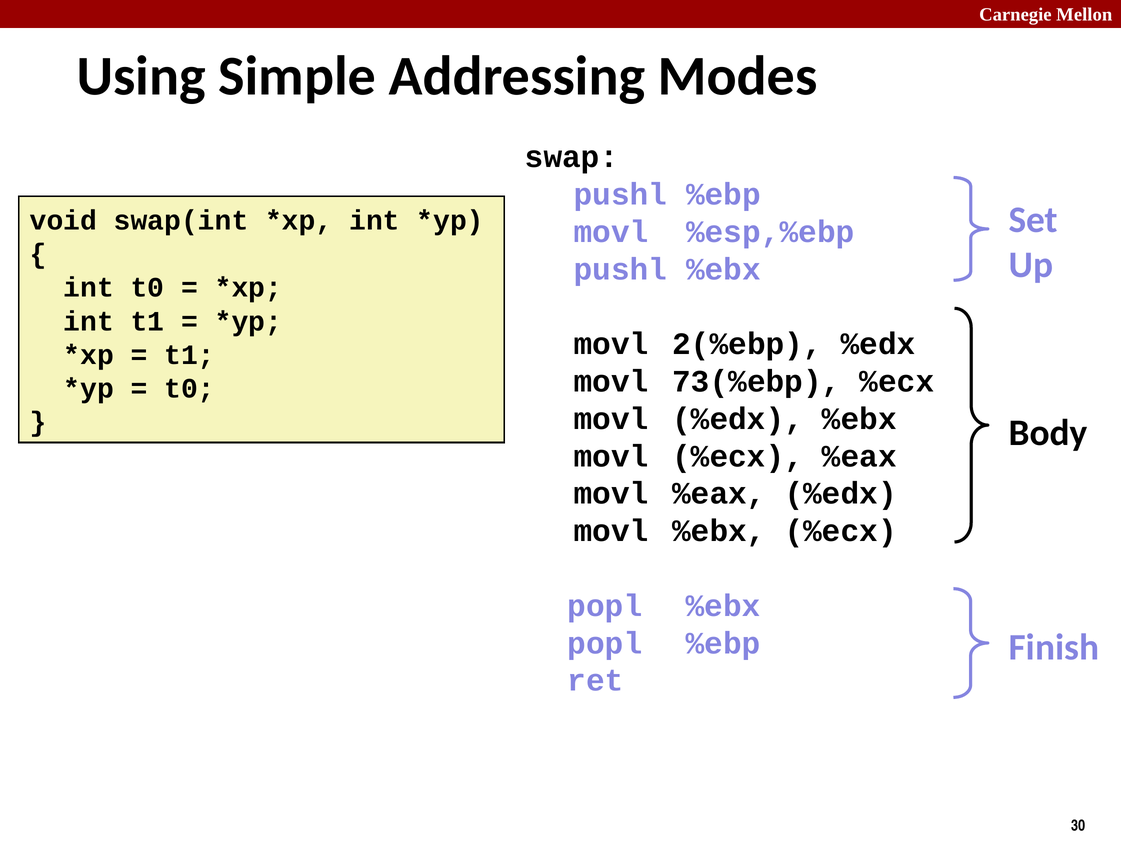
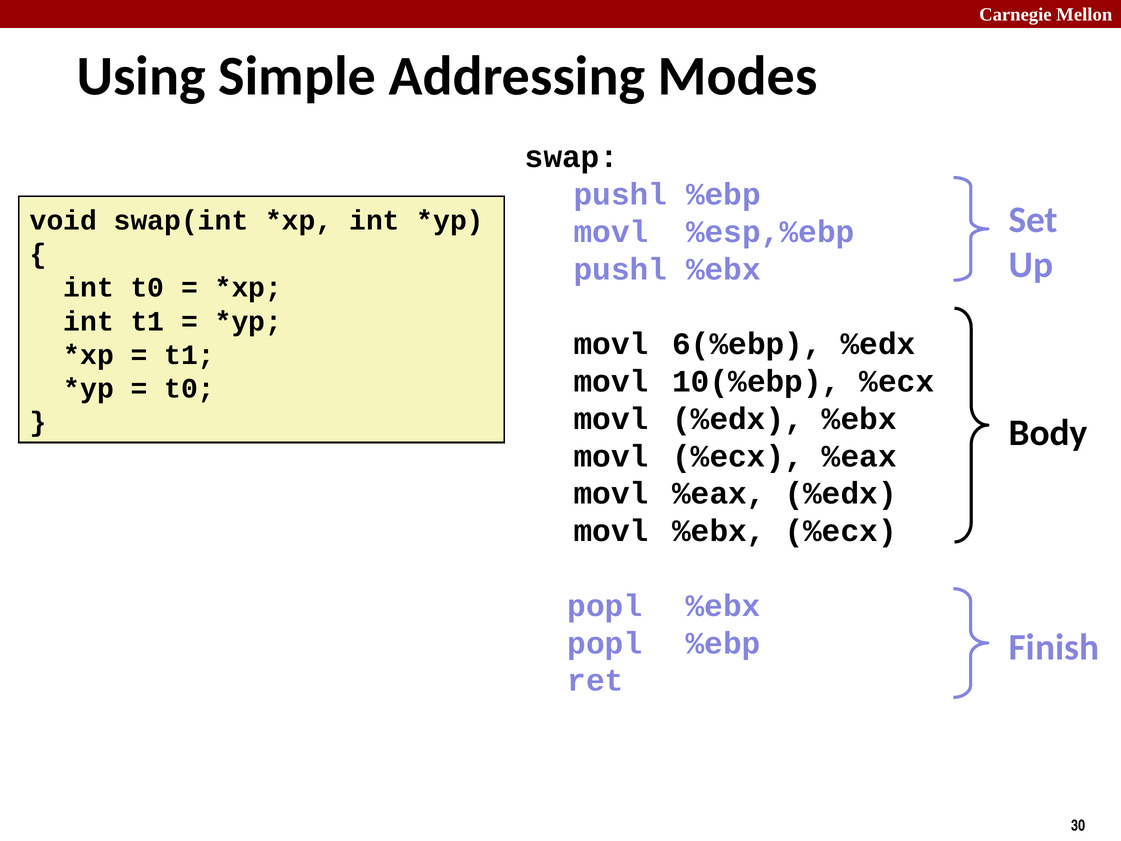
2(%ebp: 2(%ebp -> 6(%ebp (747, 344)
73(%ebp: 73(%ebp -> 10(%ebp (756, 381)
